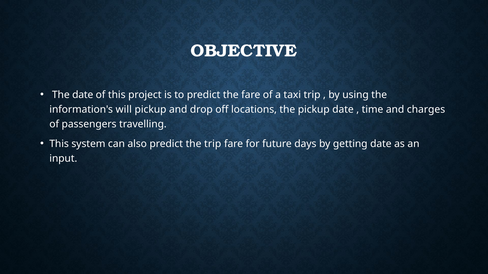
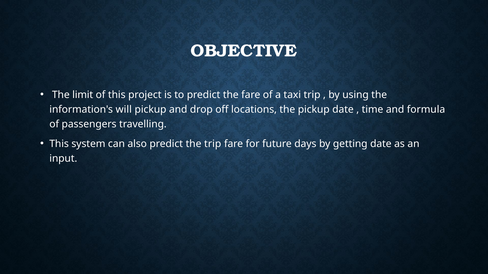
The date: date -> limit (83, 95)
charges: charges -> formula (426, 110)
